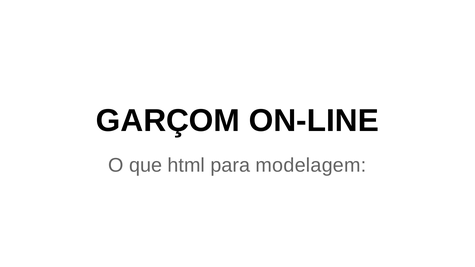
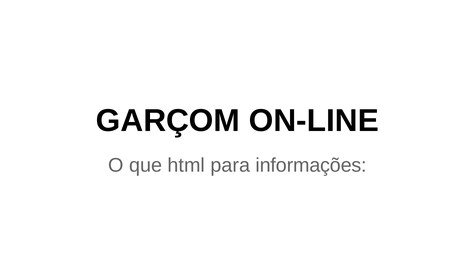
modelagem: modelagem -> informações (311, 166)
